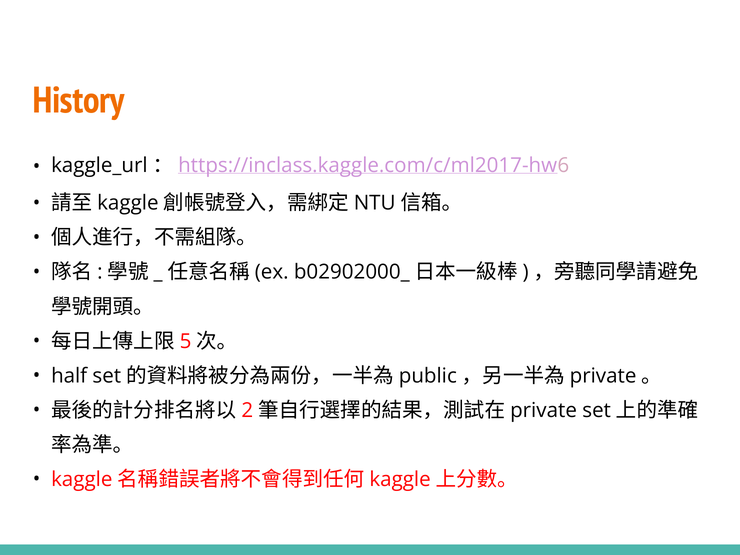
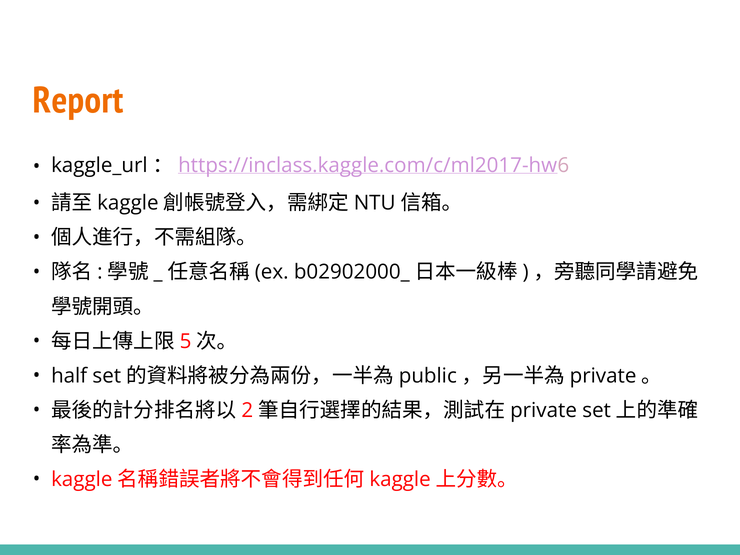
History: History -> Report (78, 100)
